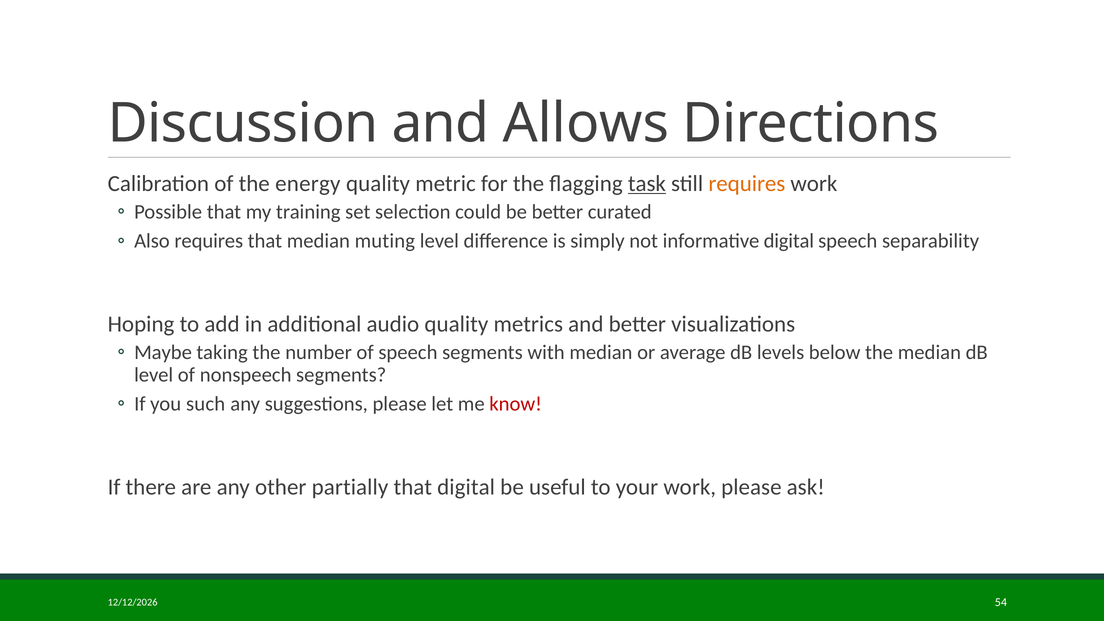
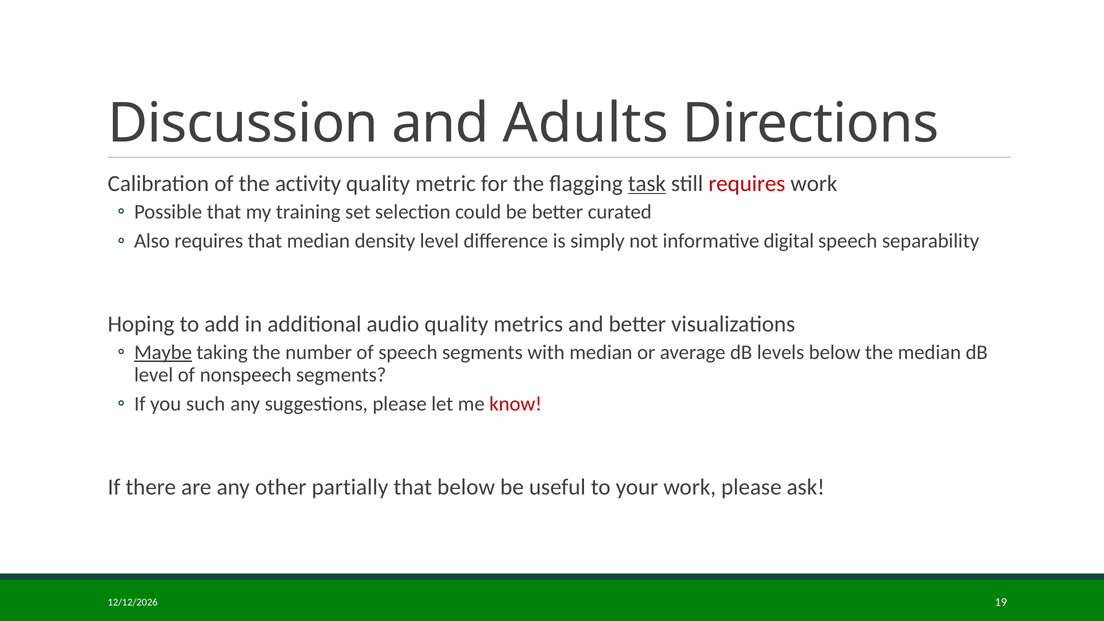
Allows: Allows -> Adults (586, 124)
energy: energy -> activity (308, 184)
requires colour: orange -> red (747, 184)
muting: muting -> density (385, 241)
Maybe underline: none -> present (163, 352)
that digital: digital -> below (466, 487)
54: 54 -> 19 (1001, 602)
